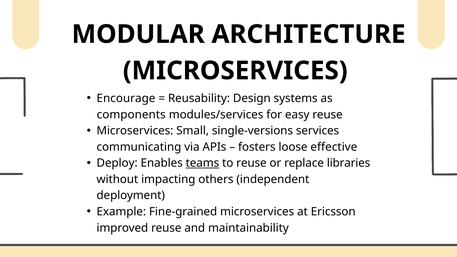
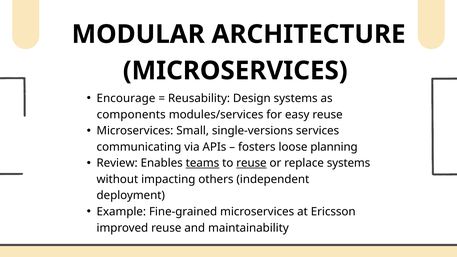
effective: effective -> planning (334, 147)
Deploy: Deploy -> Review (117, 163)
reuse underline: none -> present (251, 163)
replace libraries: libraries -> systems (349, 163)
